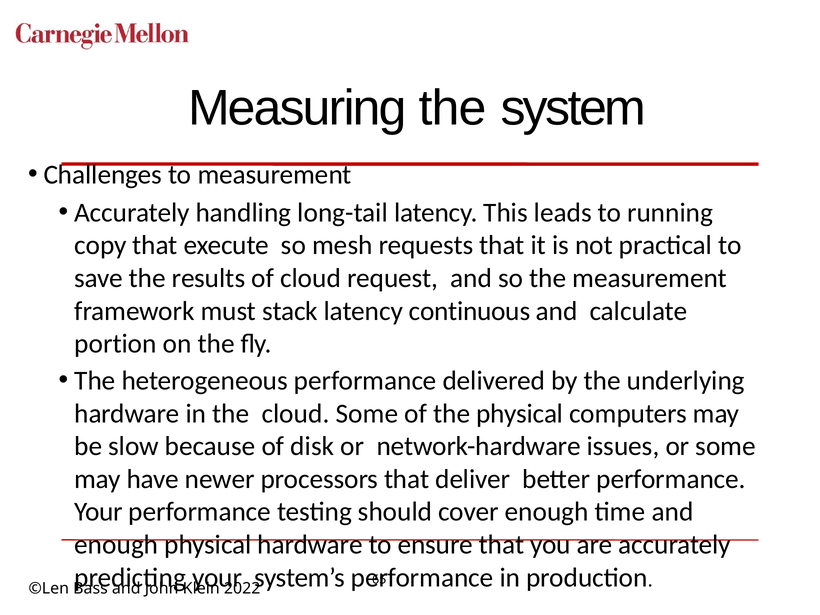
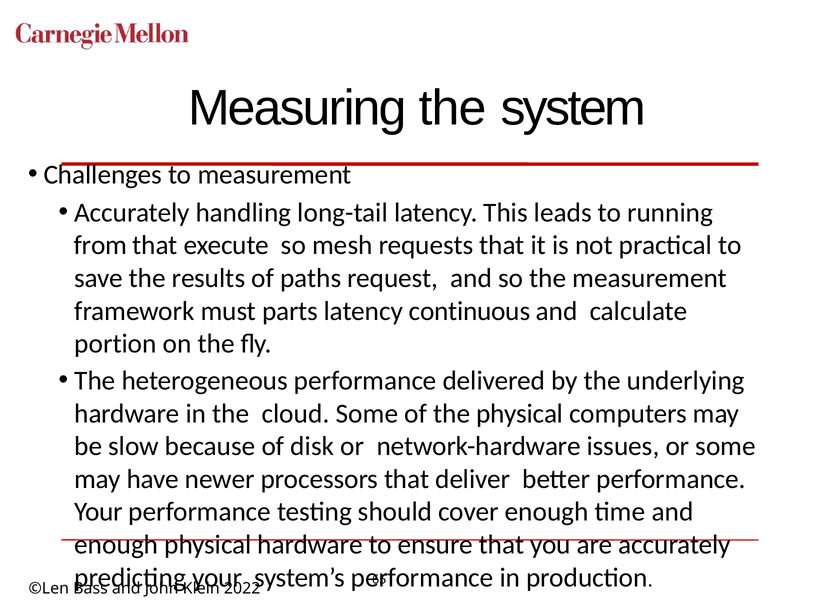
copy: copy -> from (101, 245)
of cloud: cloud -> paths (311, 278)
stack: stack -> parts (290, 311)
